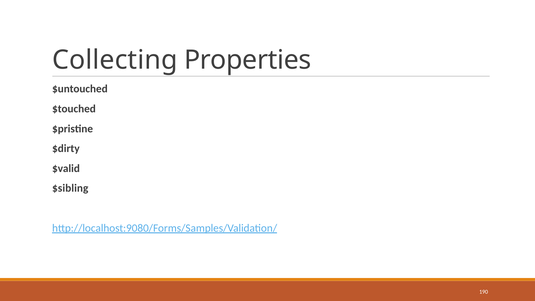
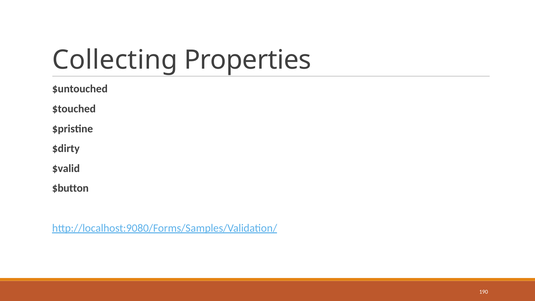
$sibling: $sibling -> $button (70, 188)
